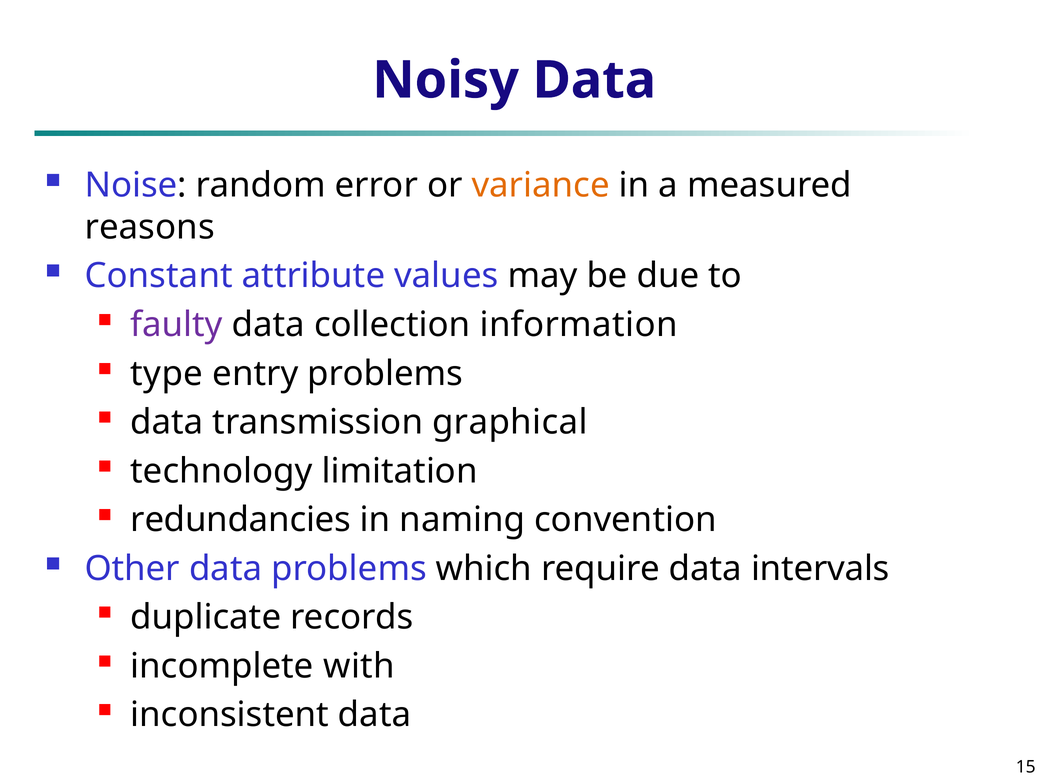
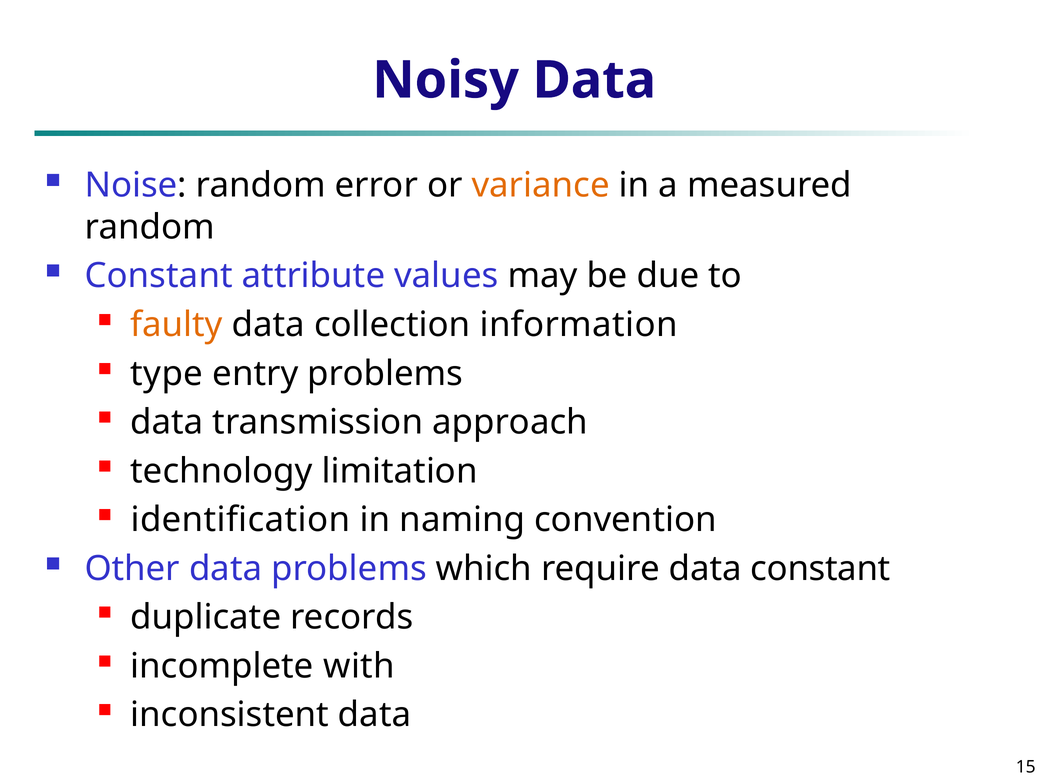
reasons: reasons -> random (150, 227)
faulty colour: purple -> orange (177, 325)
graphical: graphical -> approach (510, 423)
redundancies: redundancies -> identification (240, 520)
data intervals: intervals -> constant (820, 569)
